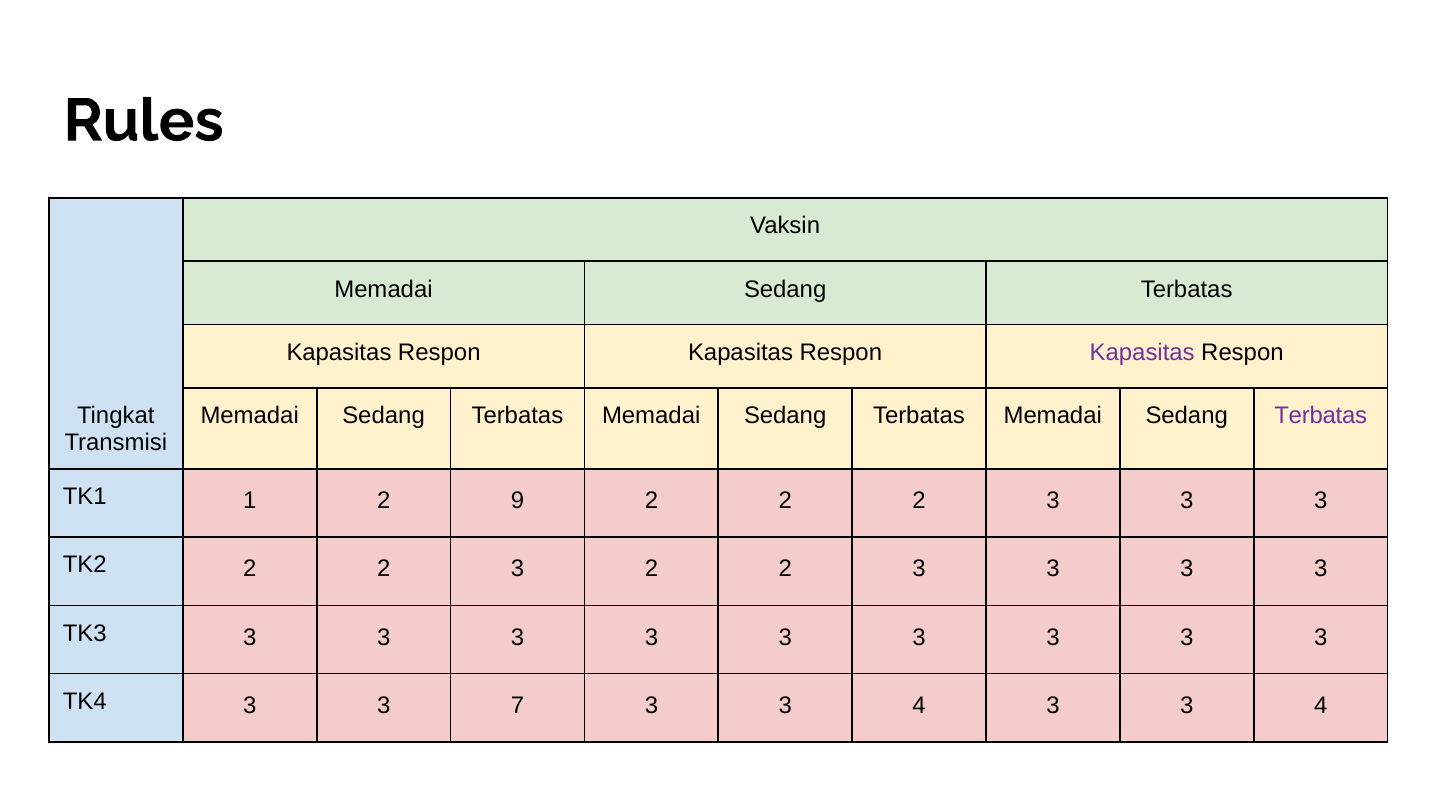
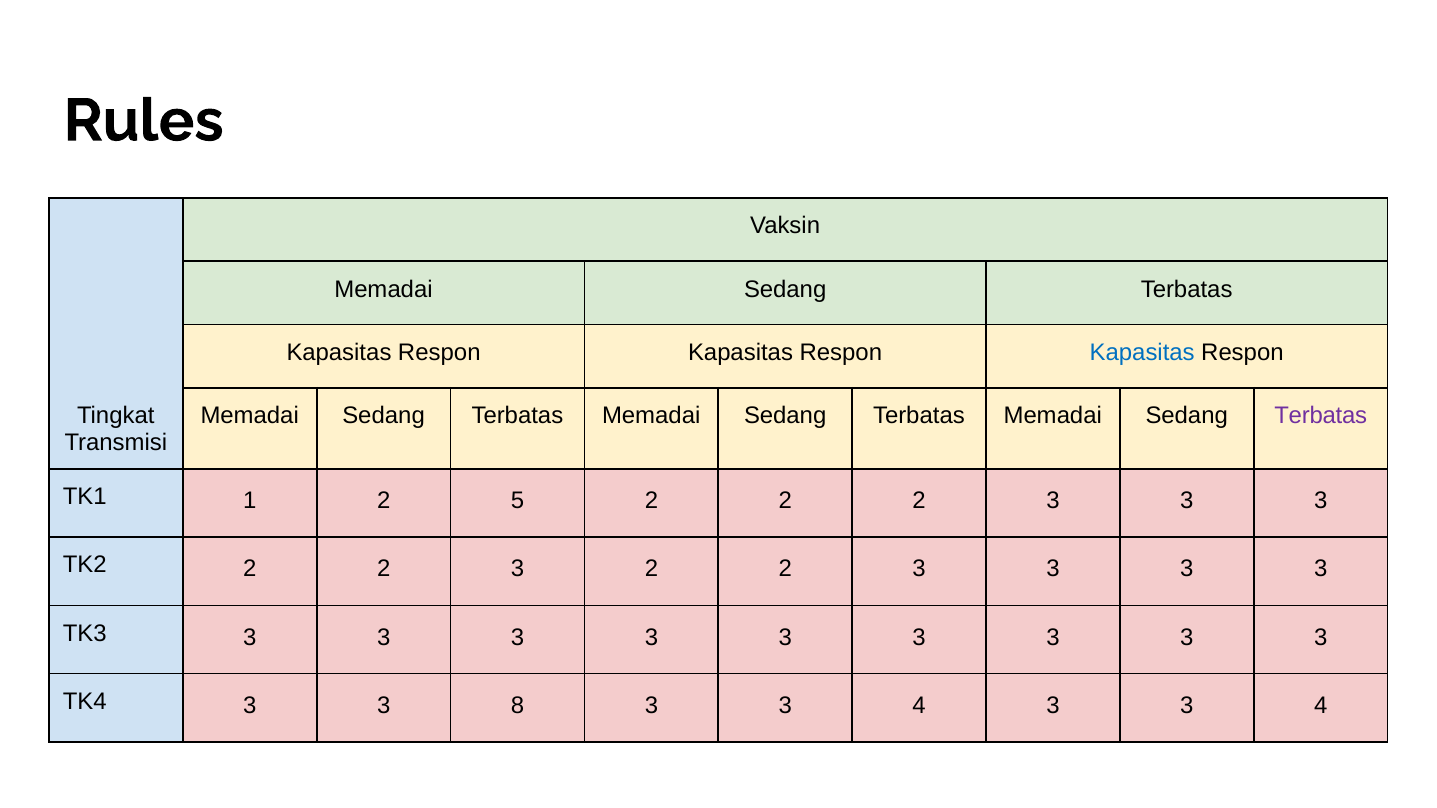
Kapasitas colour: purple -> blue (1142, 352)
9: 9 -> 5 (518, 501)
7: 7 -> 8 (518, 706)
